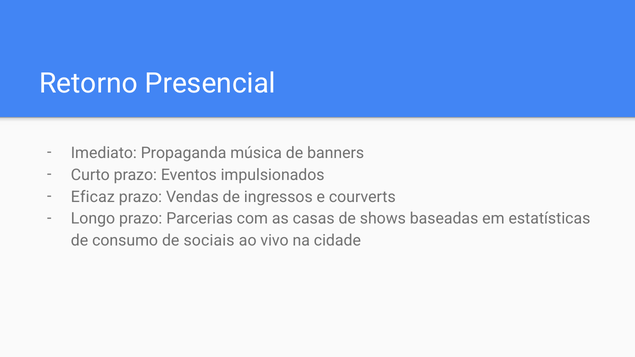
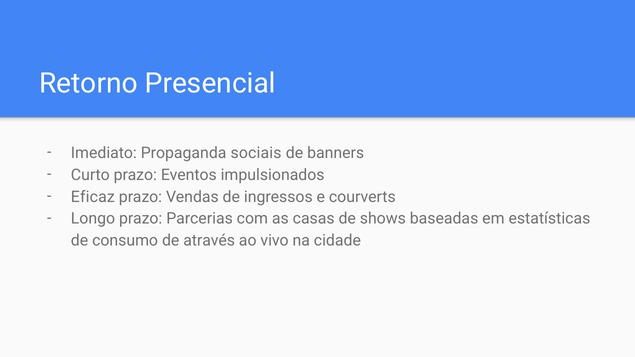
música: música -> sociais (256, 153)
sociais: sociais -> através (209, 241)
